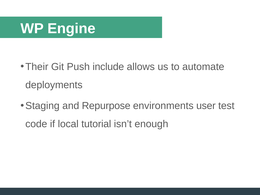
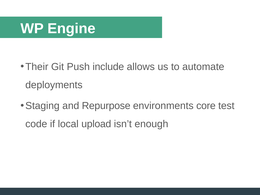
user: user -> core (206, 106)
tutorial: tutorial -> upload (96, 124)
